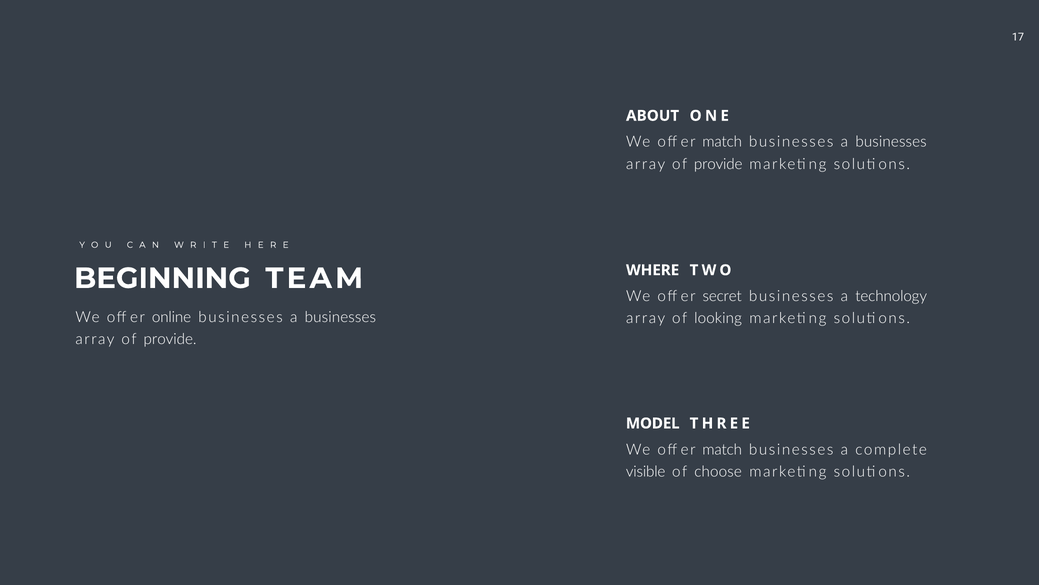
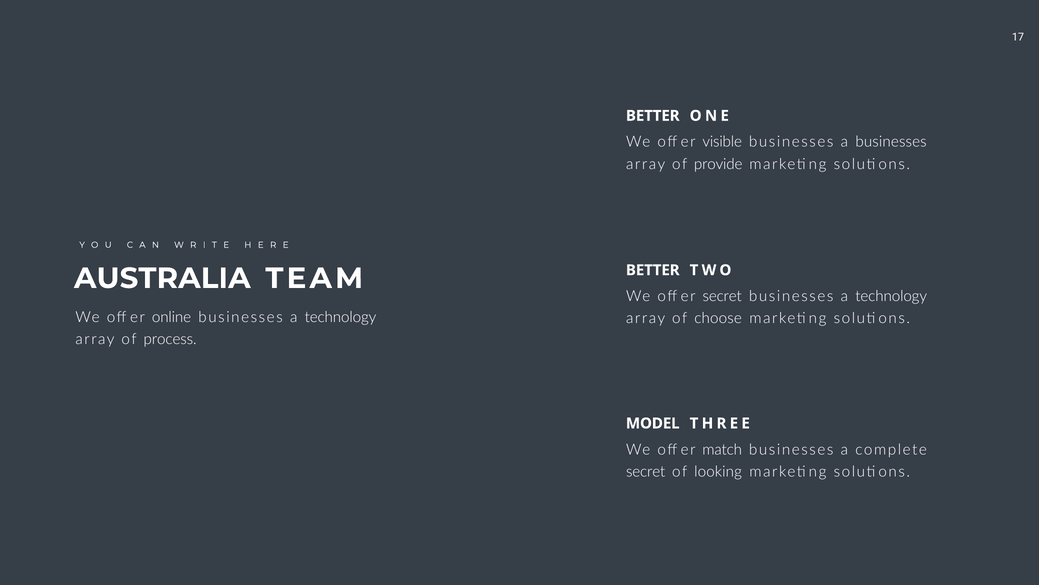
ABOUT: ABOUT -> BETTER (653, 116)
match: match -> visible (722, 142)
WHERE: WHERE -> BETTER (653, 270)
BEGINNING: BEGINNING -> AUSTRALIA (162, 278)
businesses: businesses -> technology (340, 317)
looking: looking -> choose (718, 318)
provide: provide -> process (170, 339)
visible: visible -> secret (646, 471)
choose: choose -> looking (718, 471)
